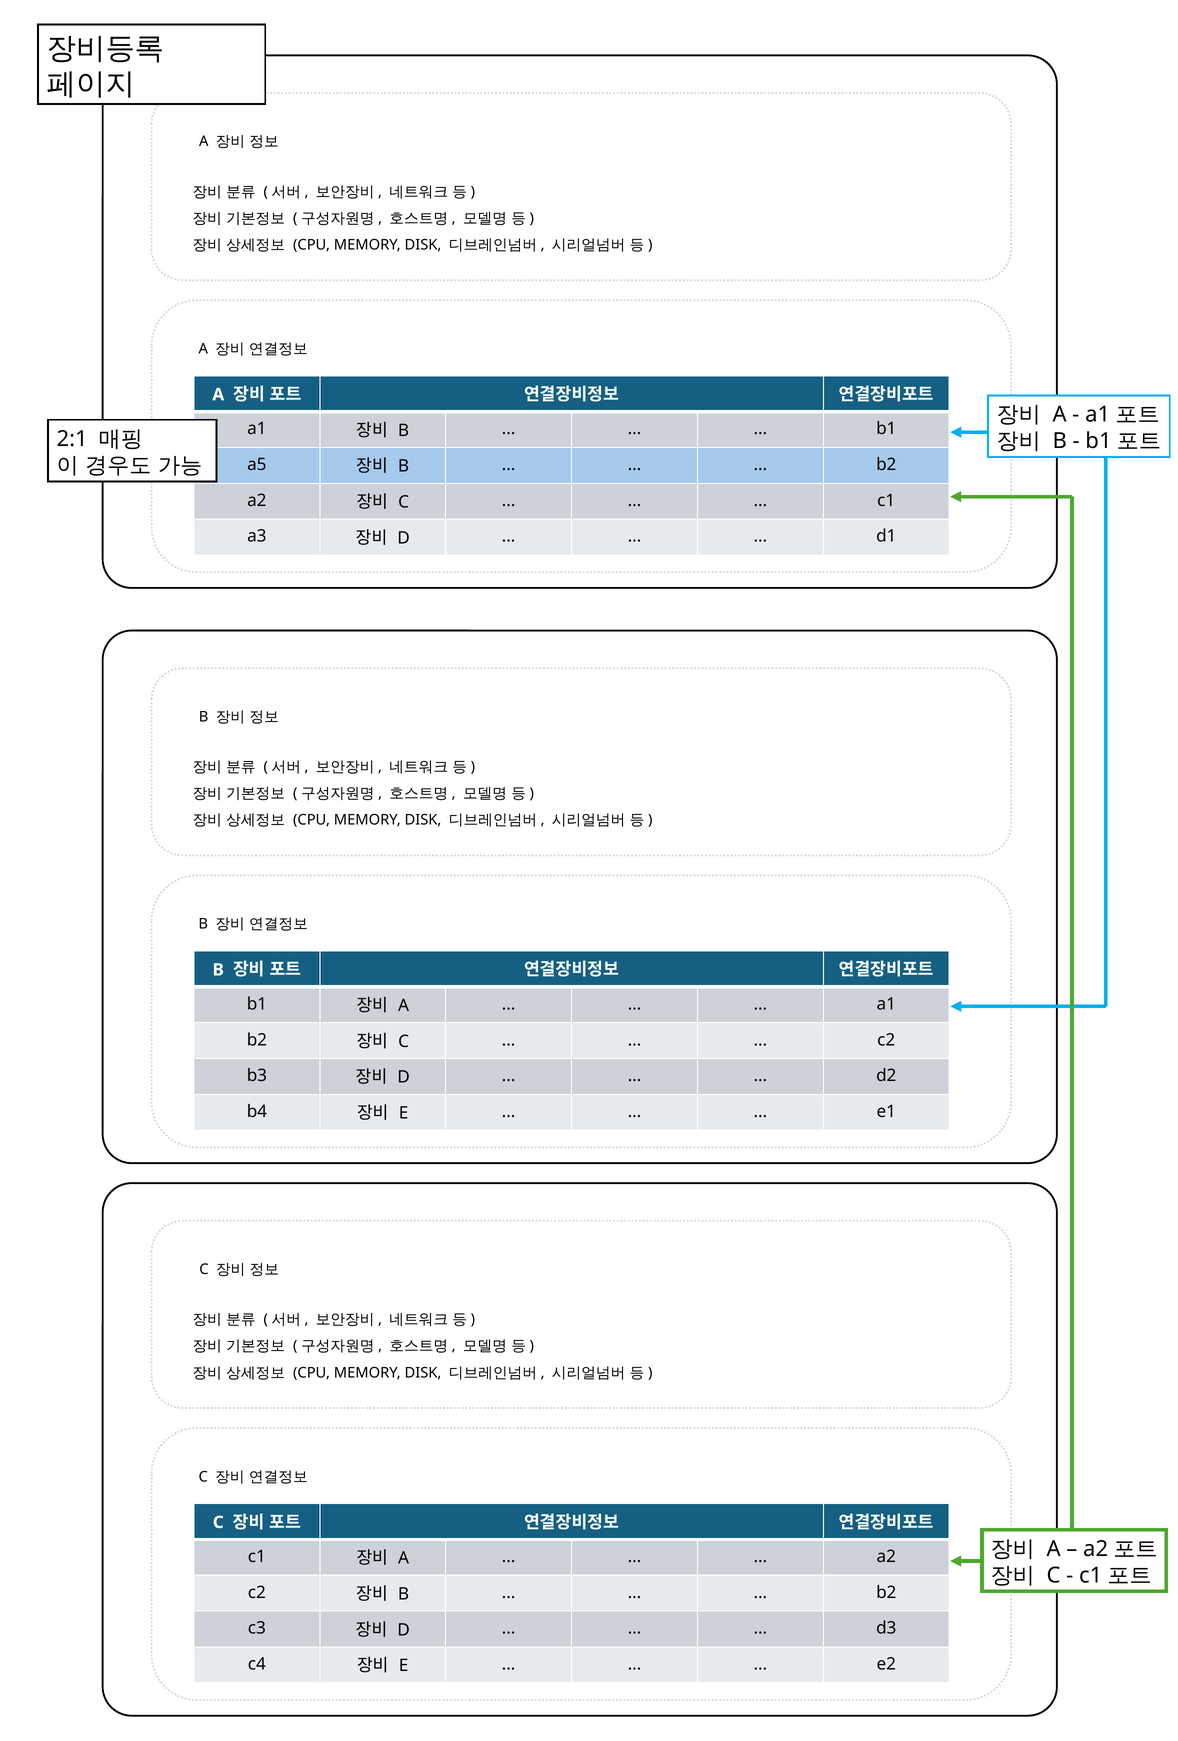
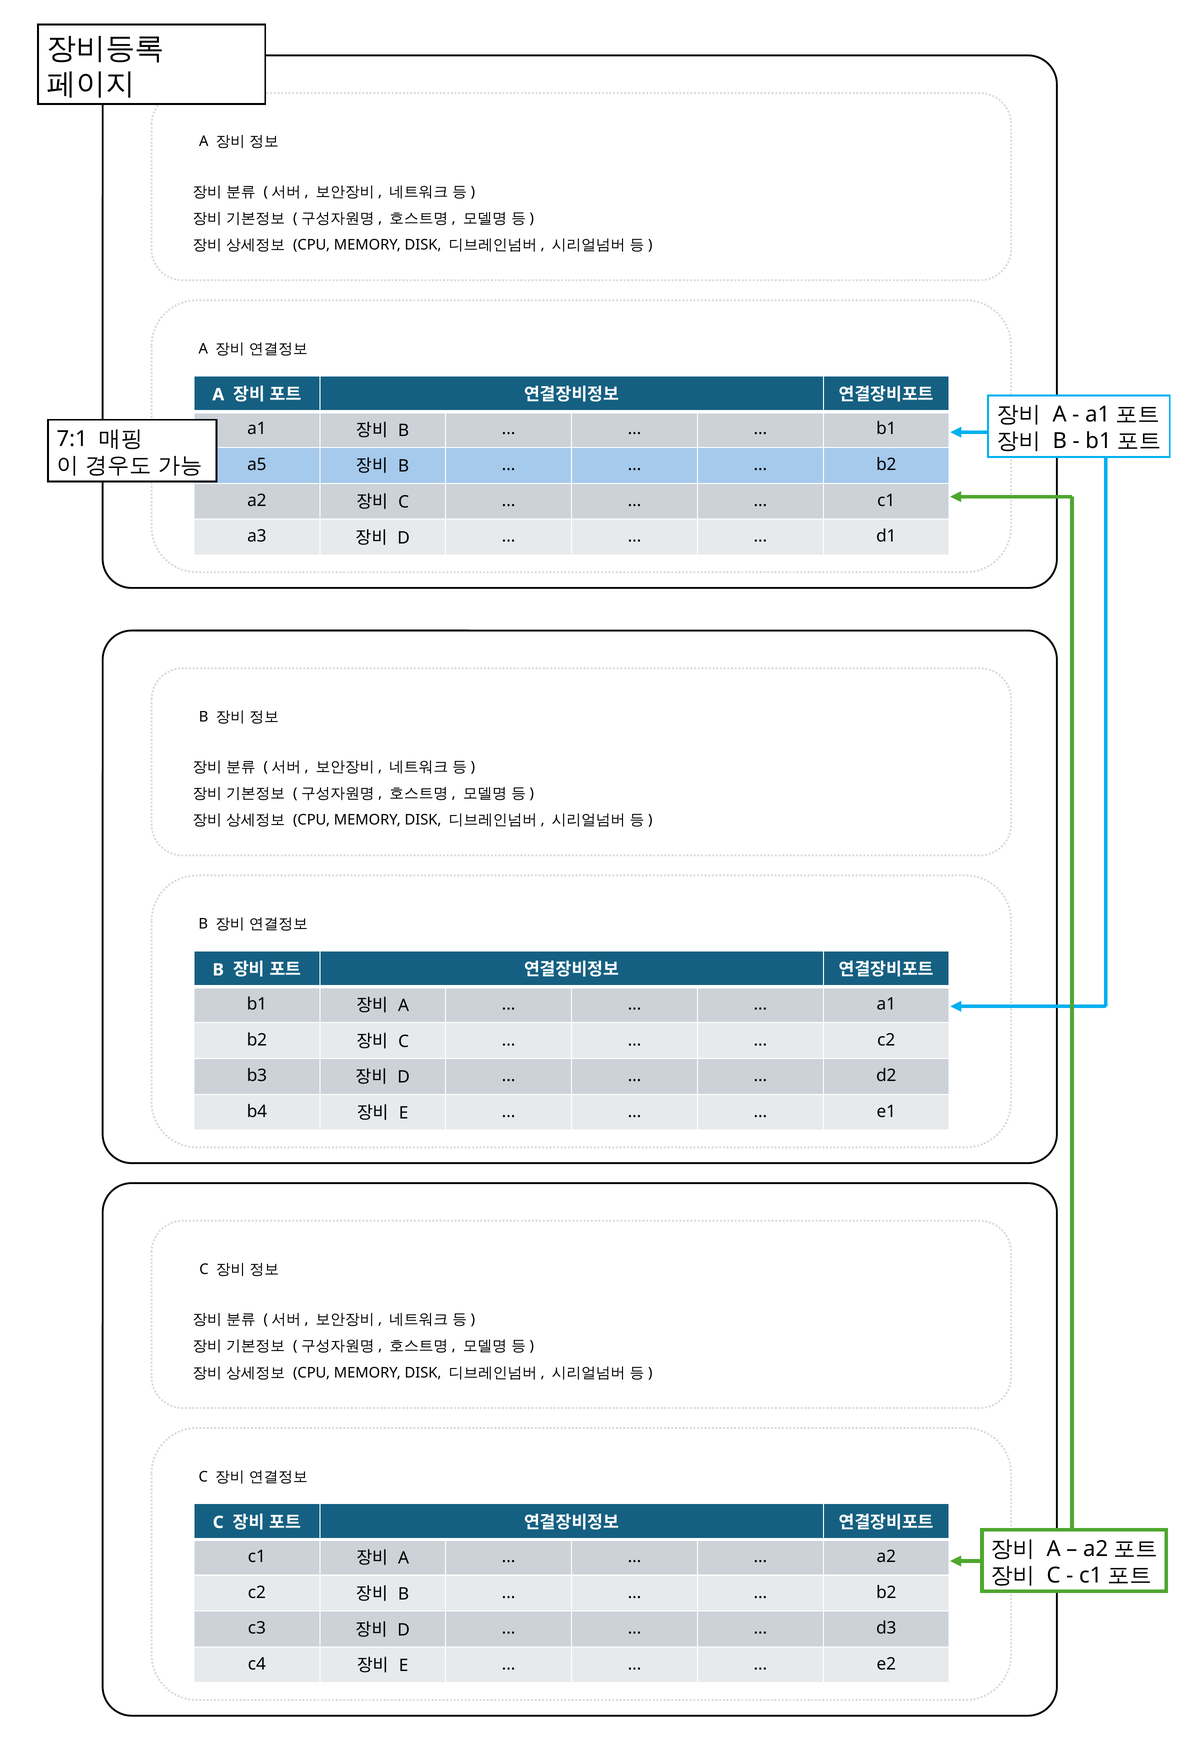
2:1: 2:1 -> 7:1 (72, 439)
